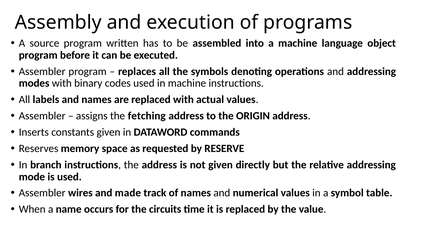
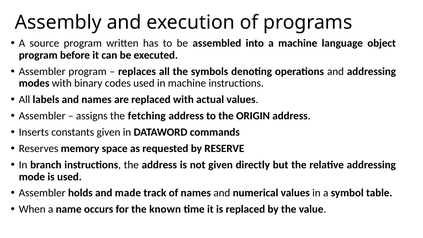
wires: wires -> holds (80, 193)
circuits: circuits -> known (165, 209)
